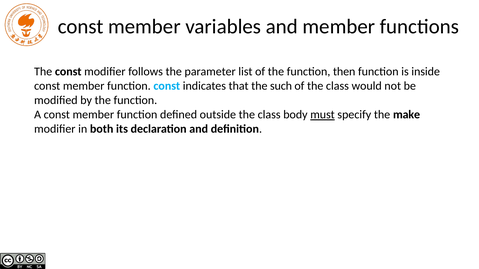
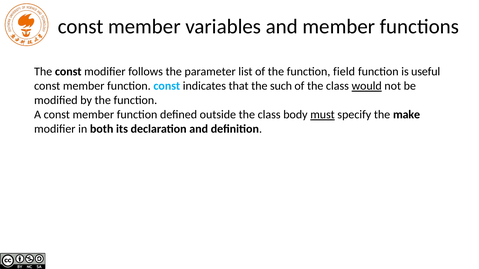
then: then -> field (344, 72)
inside: inside -> useful (426, 72)
would underline: none -> present (367, 86)
